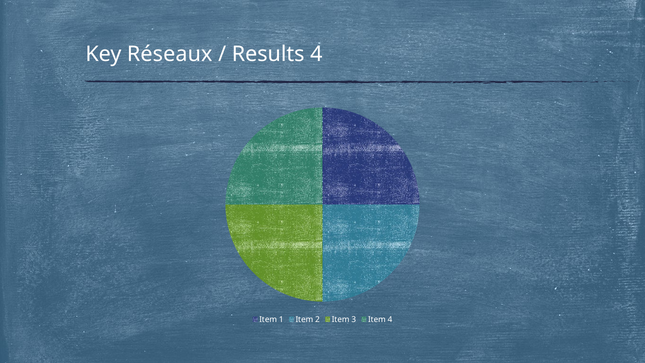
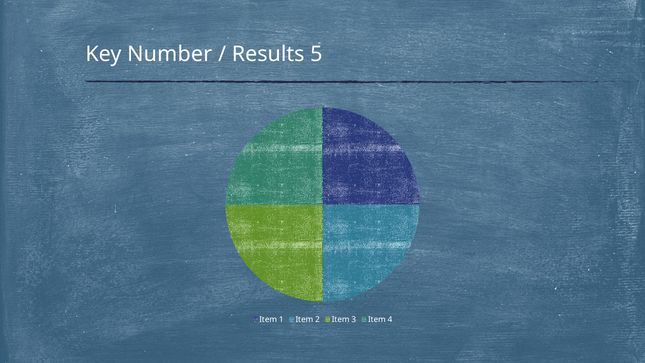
Réseaux: Réseaux -> Number (170, 54)
Results 4: 4 -> 5 (316, 54)
